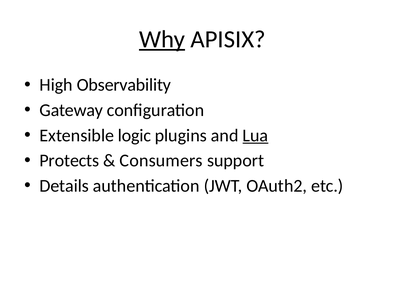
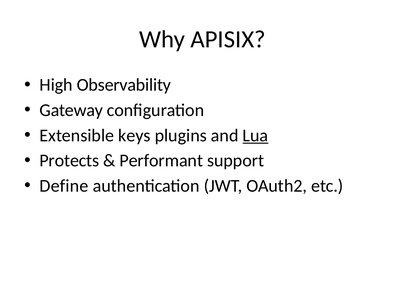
Why underline: present -> none (162, 39)
logic: logic -> keys (134, 135)
Consumers: Consumers -> Performant (161, 161)
Details: Details -> Define (64, 186)
